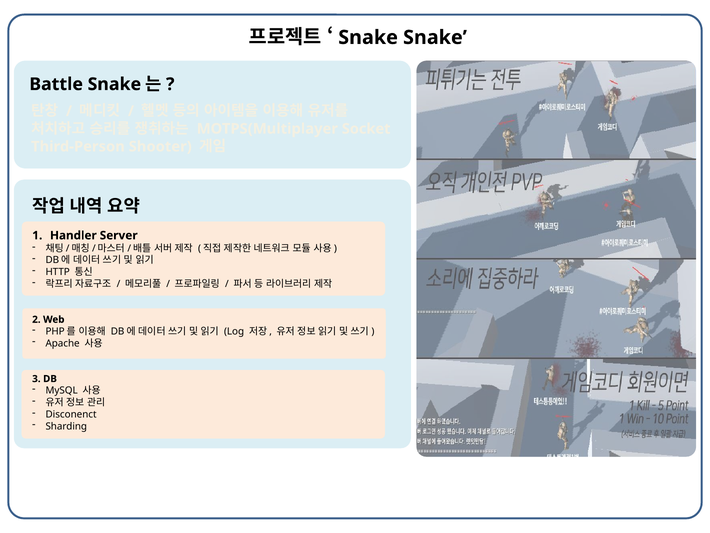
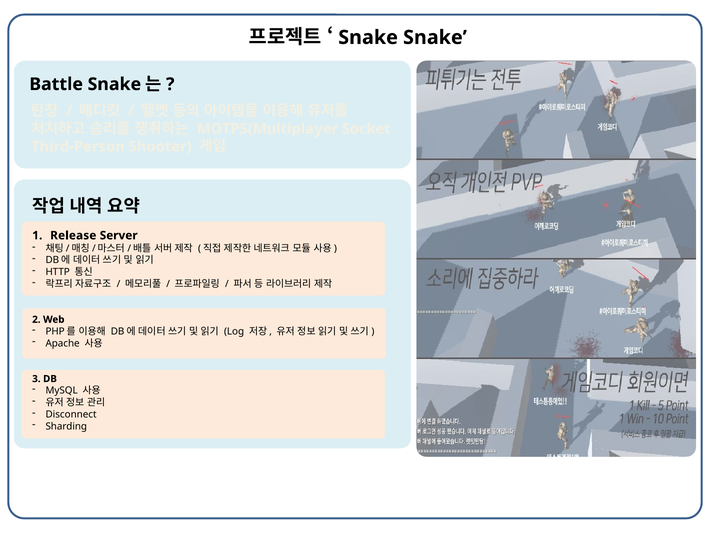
Handler: Handler -> Release (73, 235)
Disconenct: Disconenct -> Disconnect (71, 414)
